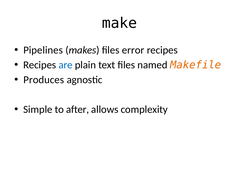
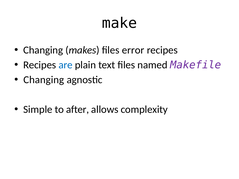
Pipelines: Pipelines -> Changing (43, 50)
Makefile colour: orange -> purple (196, 65)
Produces: Produces -> Changing (44, 80)
